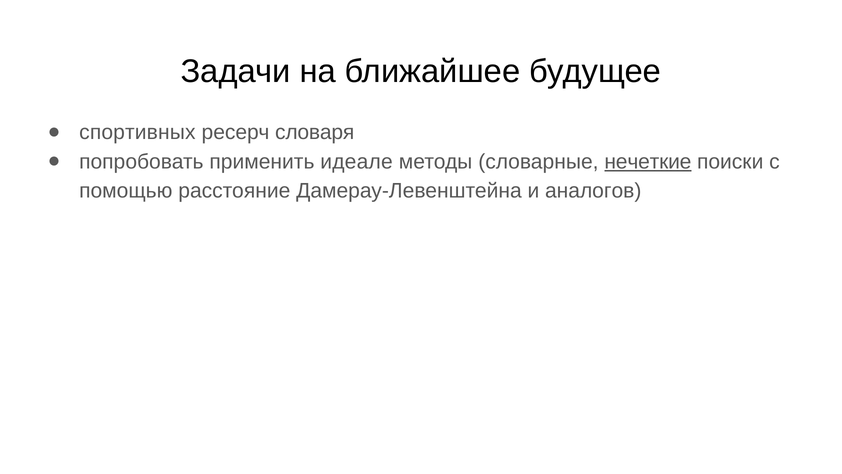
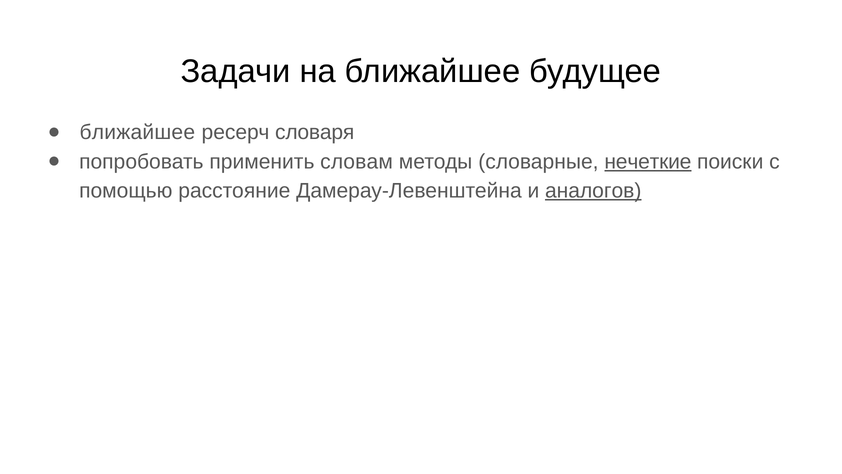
спортивных: спортивных -> ближайшее (137, 132)
идеале: идеале -> словам (357, 161)
аналогов underline: none -> present (593, 190)
